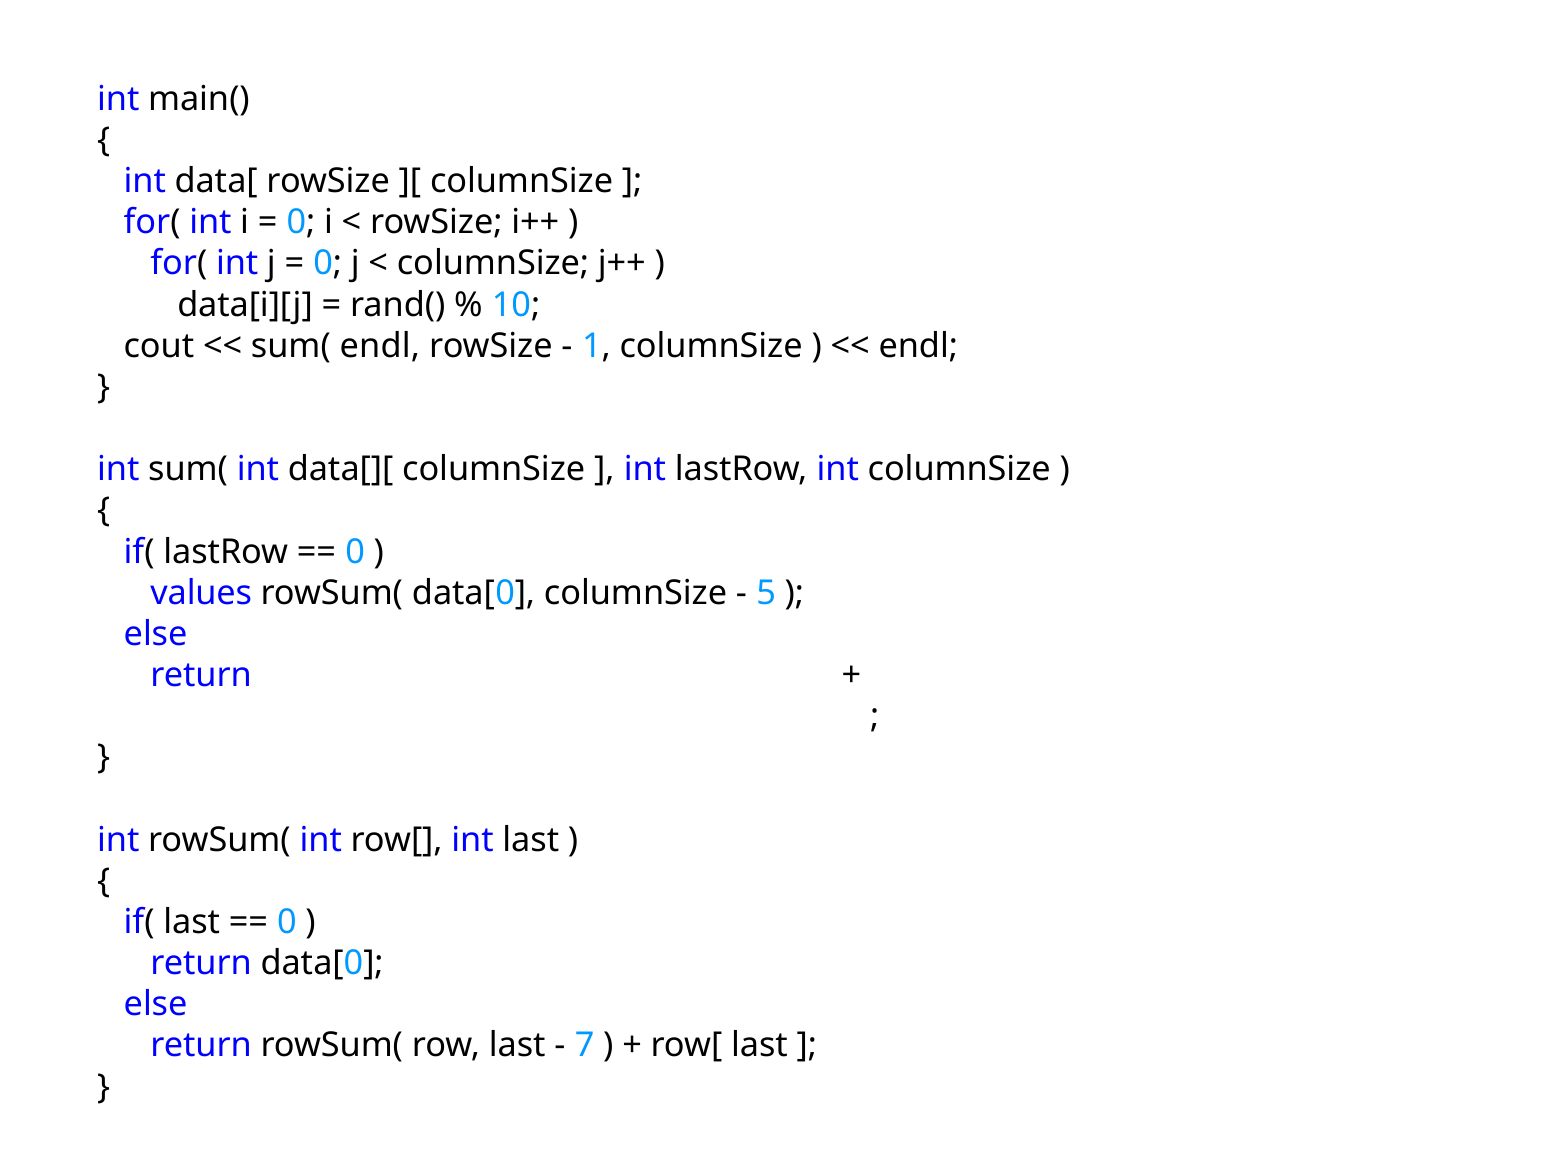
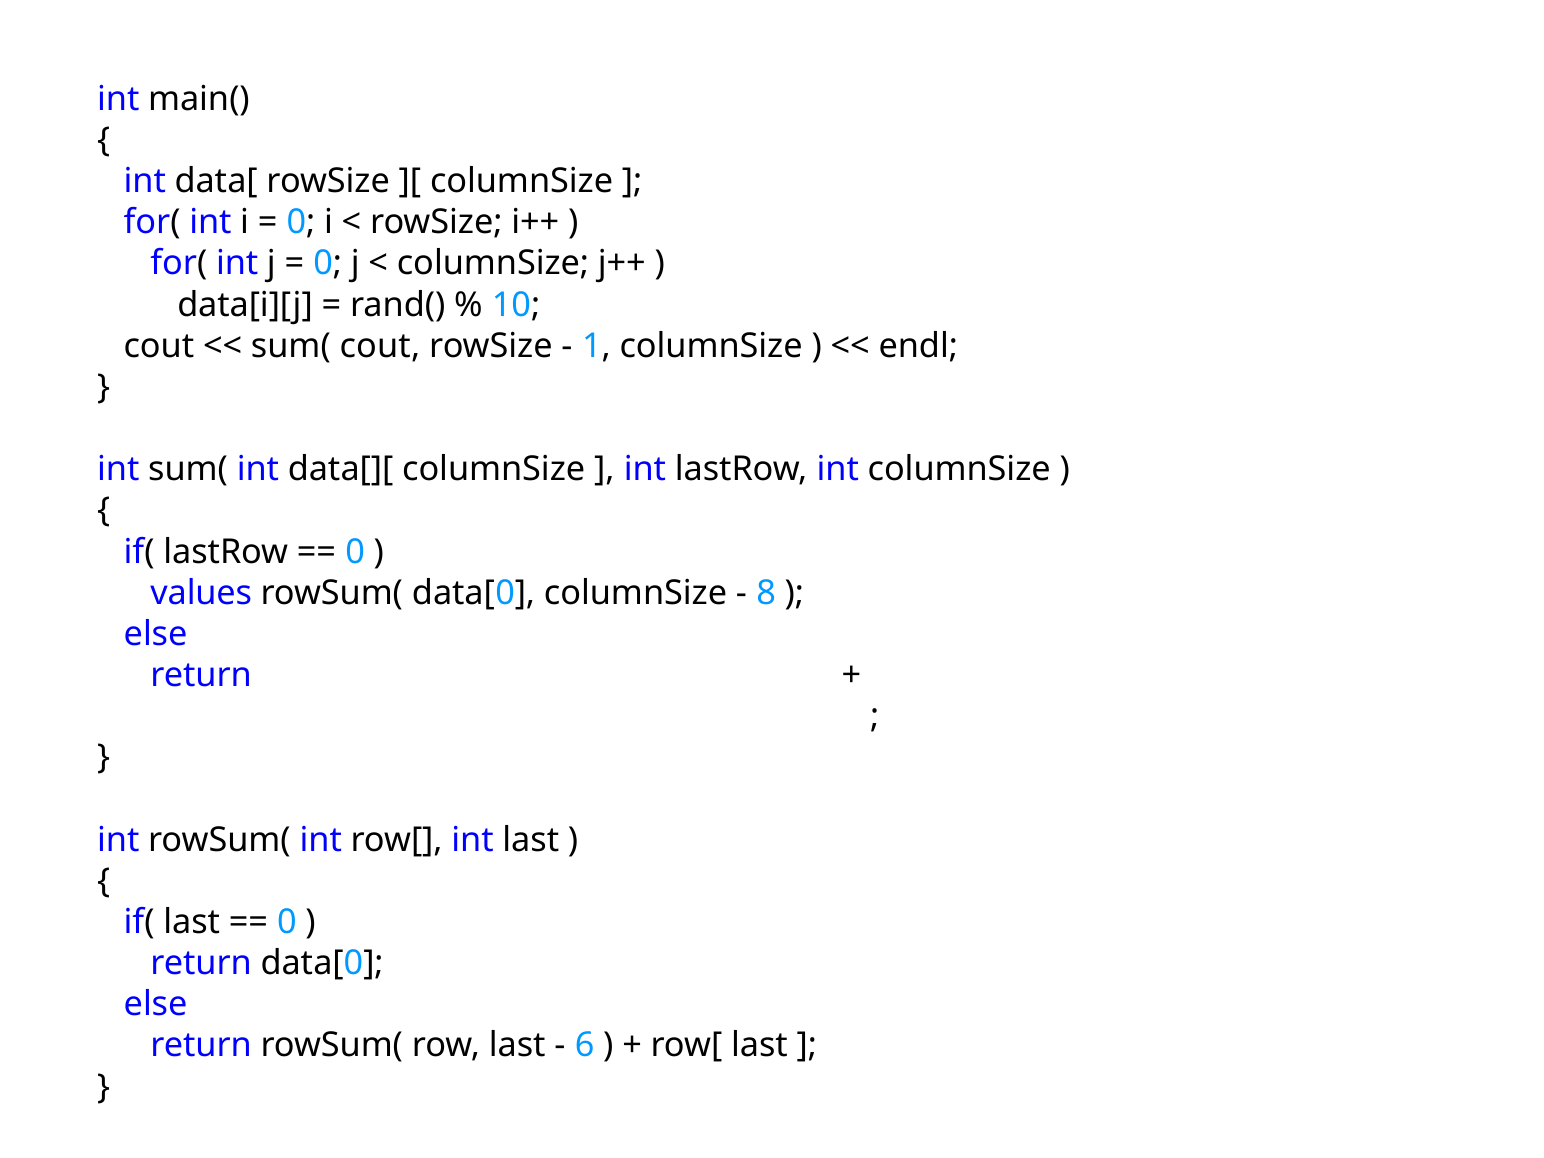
sum( endl: endl -> cout (380, 346)
5: 5 -> 8 (766, 593)
7: 7 -> 6 (585, 1046)
